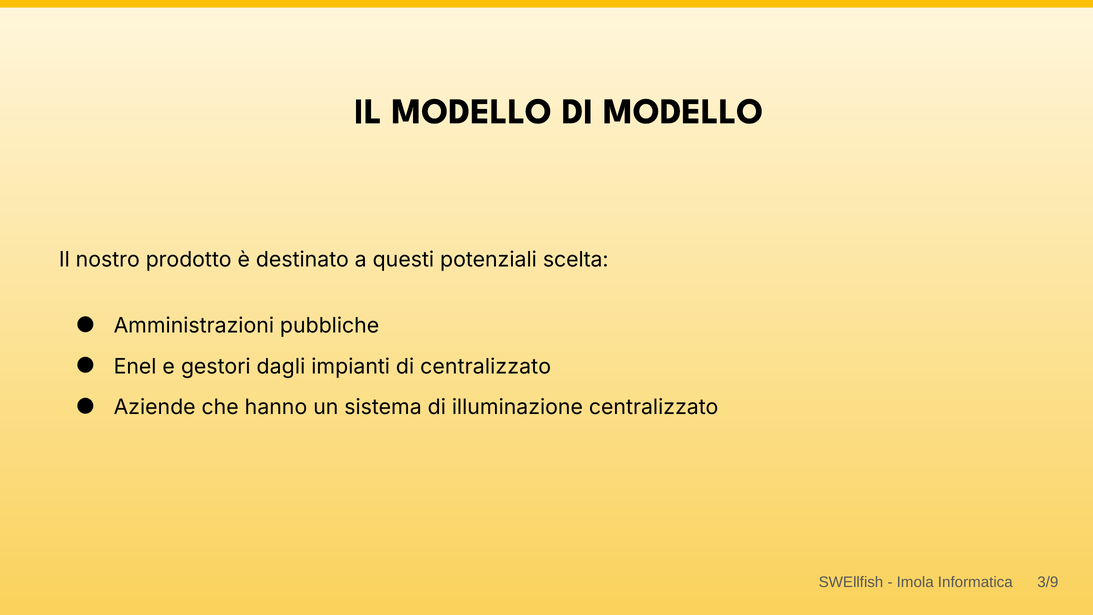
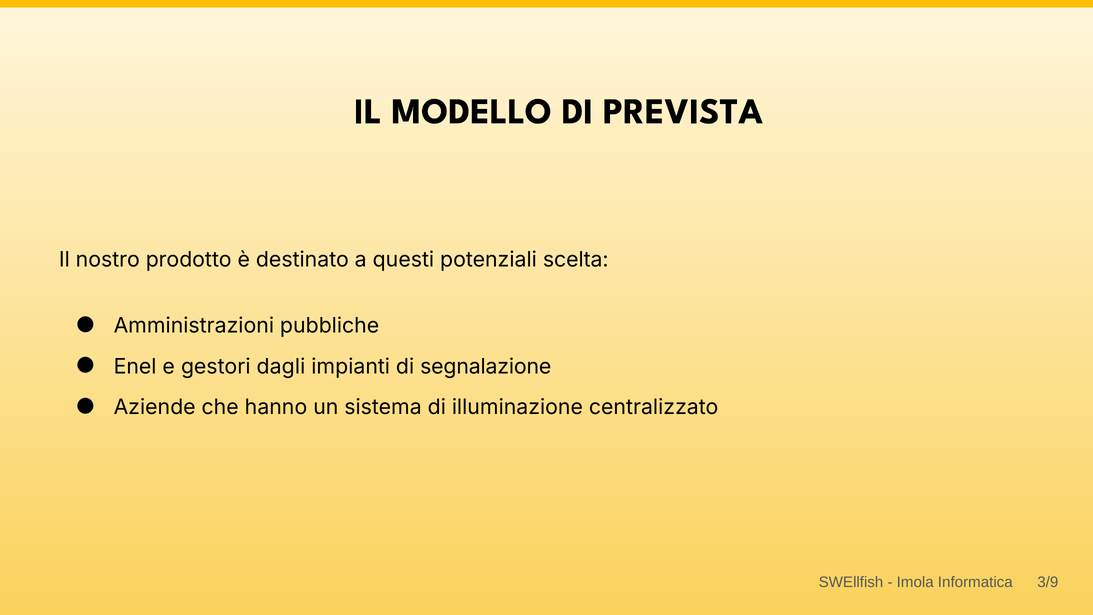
DI MODELLO: MODELLO -> PREVISTA (683, 111)
di centralizzato: centralizzato -> segnalazione (486, 367)
